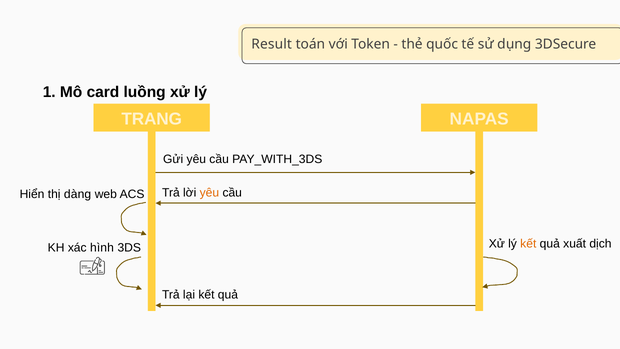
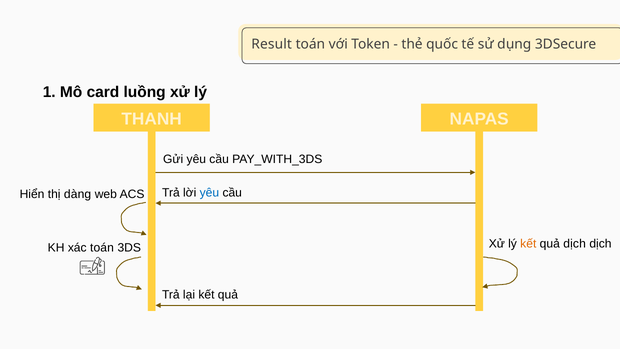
TRANG: TRANG -> THANH (152, 119)
yêu colour: orange -> blue (209, 193)
quả xuất: xuất -> dịch (575, 244)
xác hình: hình -> toán (102, 248)
